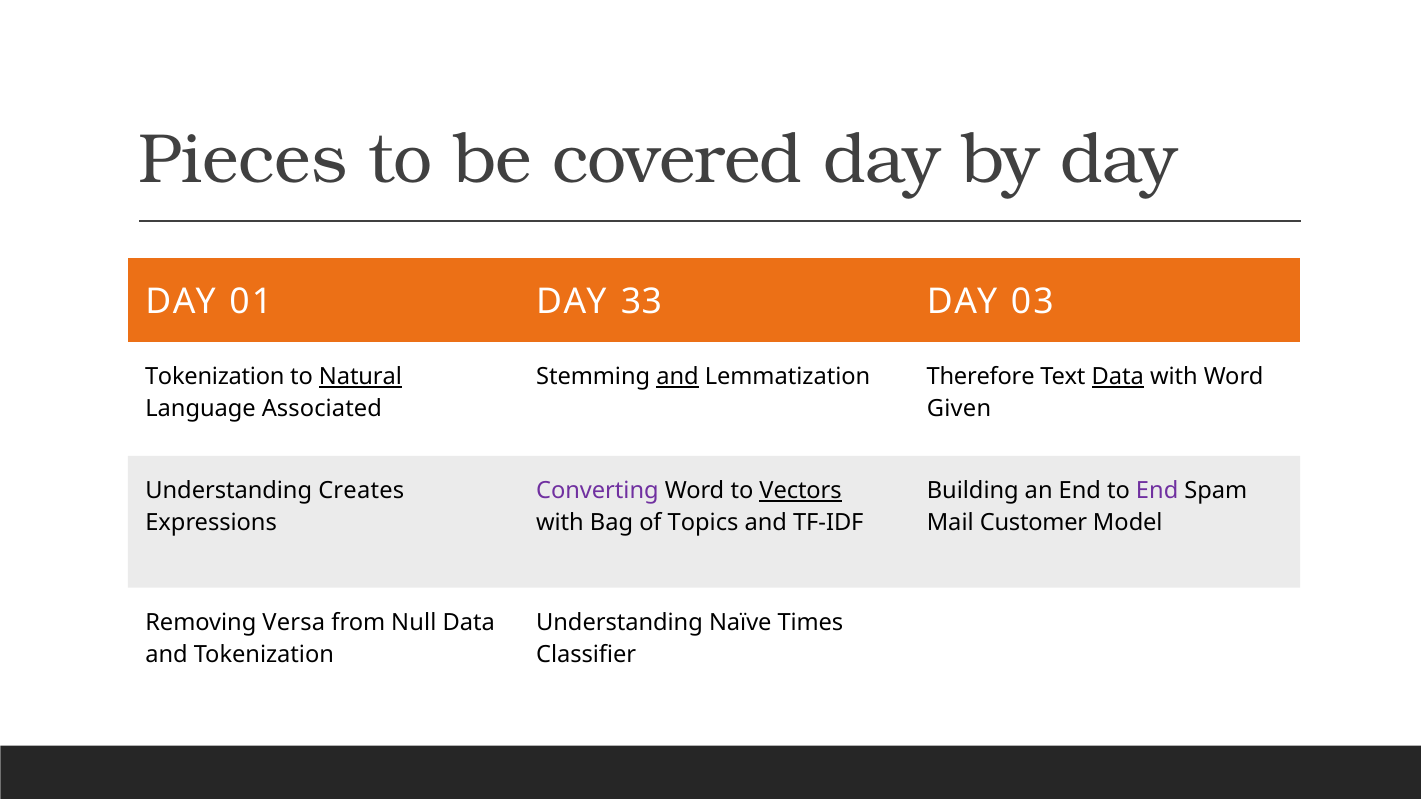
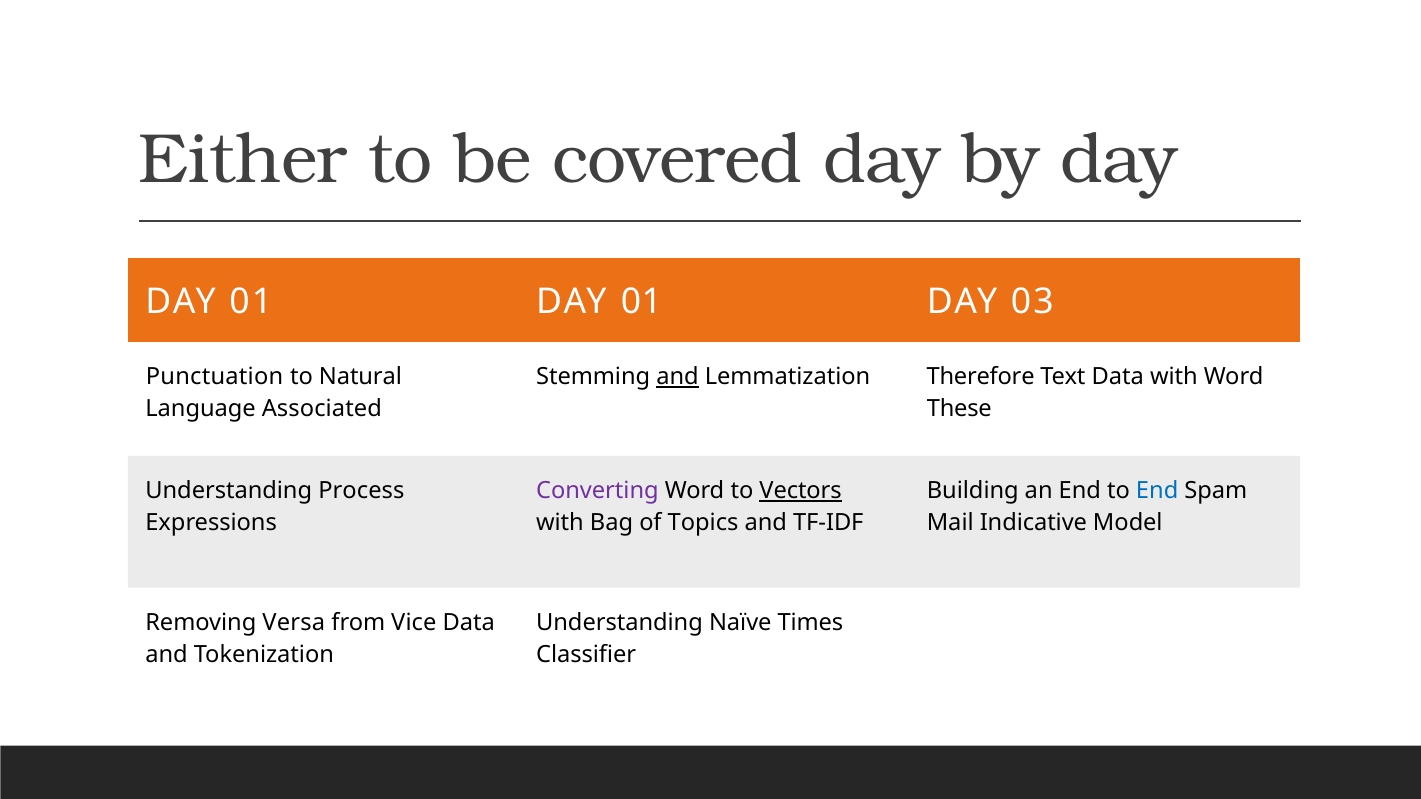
Pieces: Pieces -> Either (243, 159)
01 DAY 33: 33 -> 01 (641, 302)
Tokenization: Tokenization -> Punctuation (215, 377)
Natural underline: present -> none (360, 377)
Data underline: present -> none (1118, 377)
Given: Given -> These (959, 409)
Creates: Creates -> Process (361, 491)
End colour: purple -> blue (1157, 491)
Customer: Customer -> Indicative (1033, 523)
Null: Null -> Vice (414, 623)
